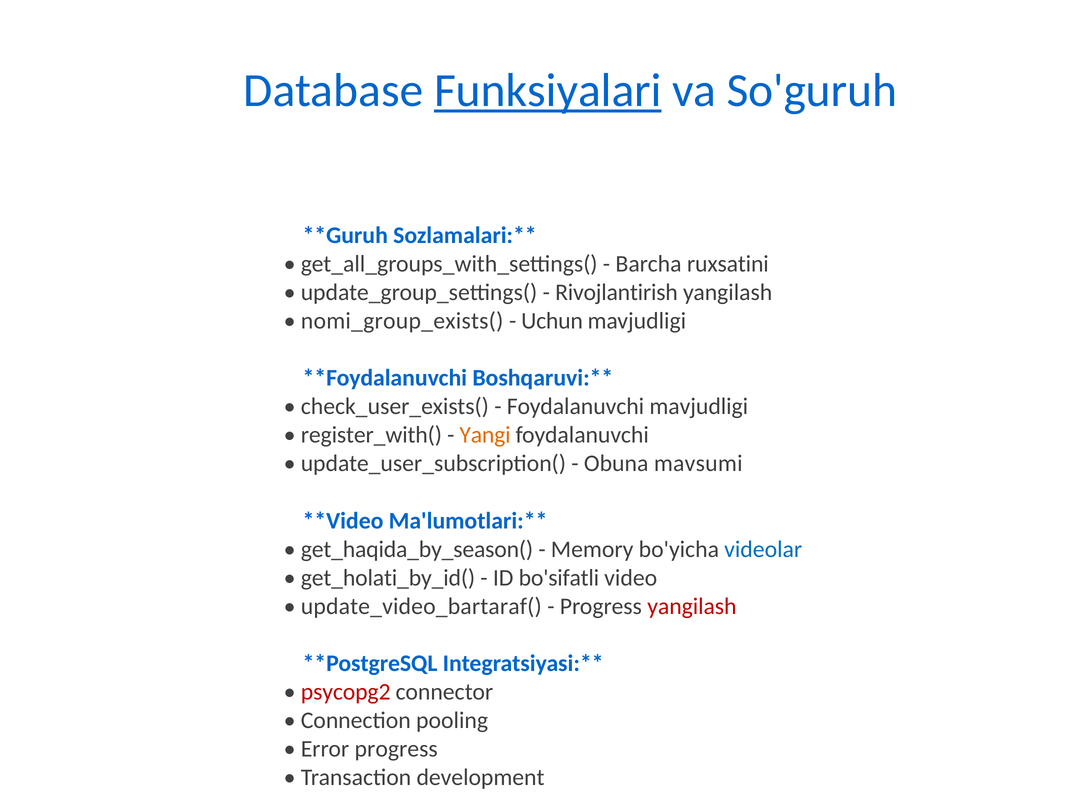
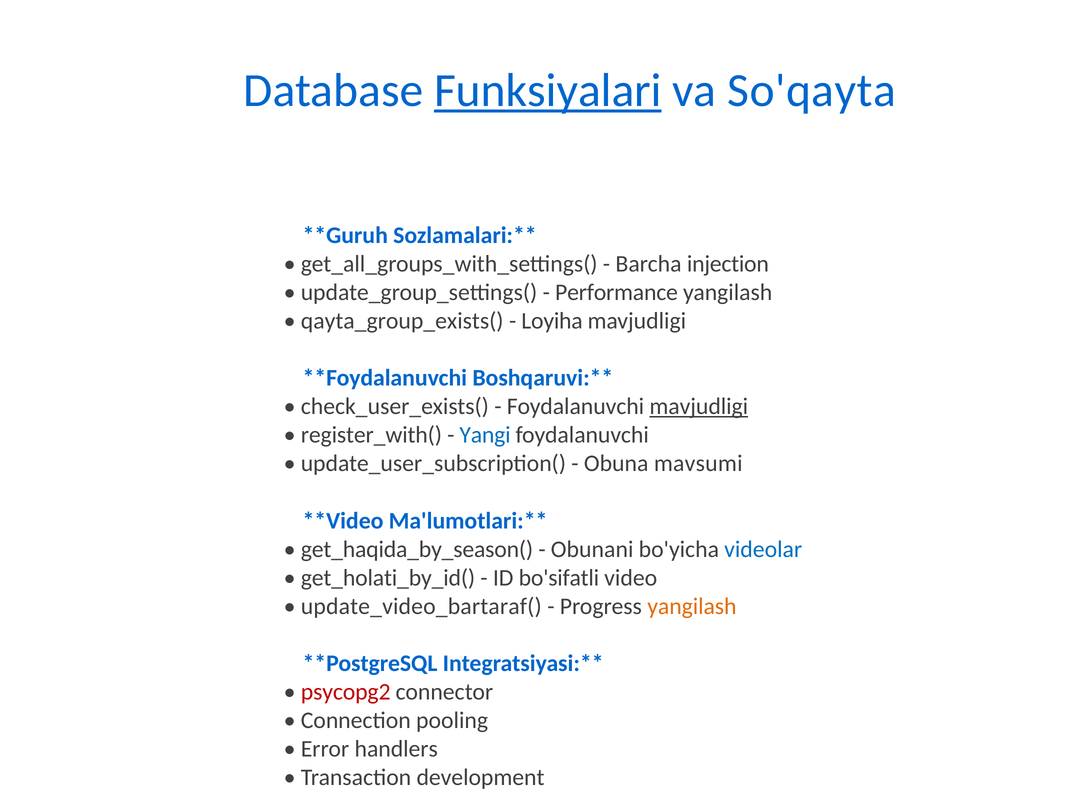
So'guruh: So'guruh -> So'qayta (812, 91)
ruxsatini: ruxsatini -> injection (728, 264)
Rivojlantirish: Rivojlantirish -> Performance (616, 292)
nomi_group_exists(: nomi_group_exists( -> qayta_group_exists( (402, 321)
Uchun: Uchun -> Loyiha (552, 321)
mavjudligi underline: none -> present (699, 407)
Yangi colour: orange -> blue (485, 435)
Memory: Memory -> Obunani (592, 549)
yangilash colour: red -> orange (692, 606)
Error progress: progress -> handlers (396, 749)
